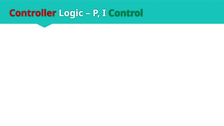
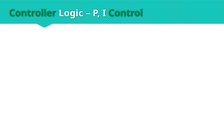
Controller colour: red -> green (33, 13)
